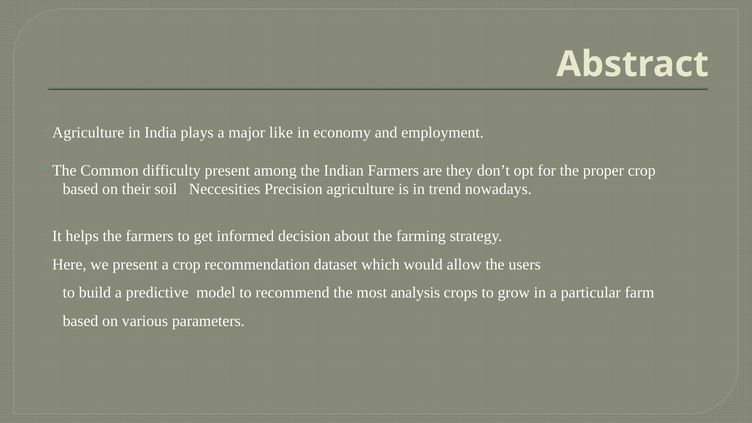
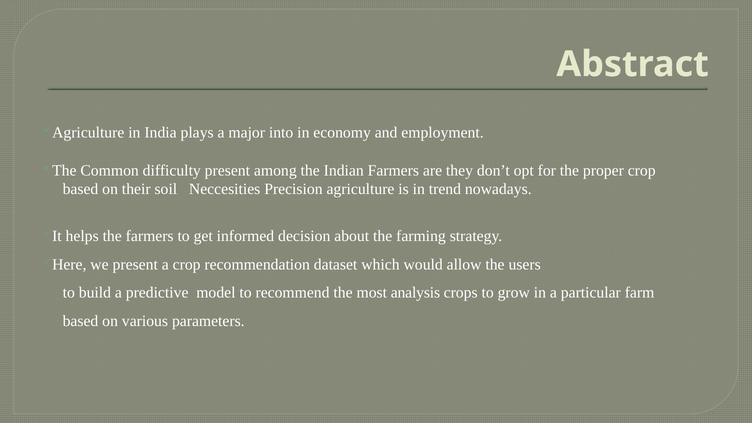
like: like -> into (281, 133)
